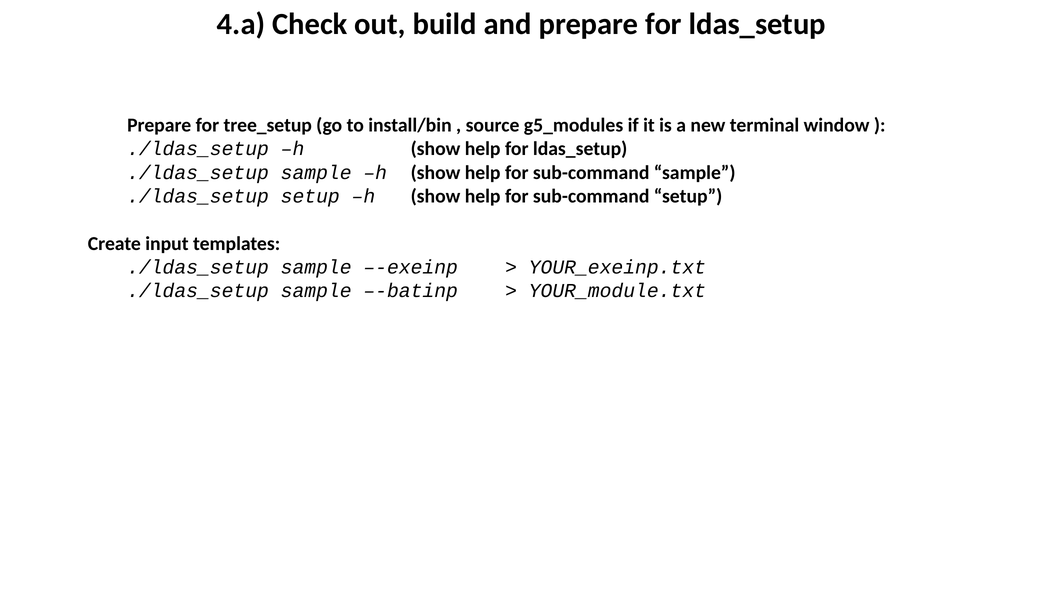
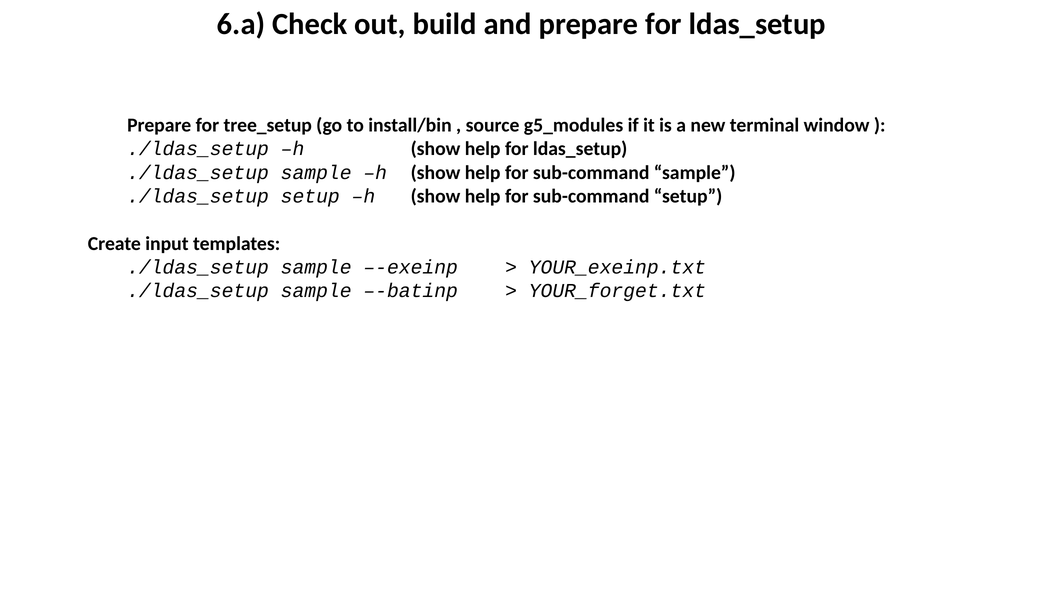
4.a: 4.a -> 6.a (241, 24)
YOUR_module.txt: YOUR_module.txt -> YOUR_forget.txt (617, 291)
